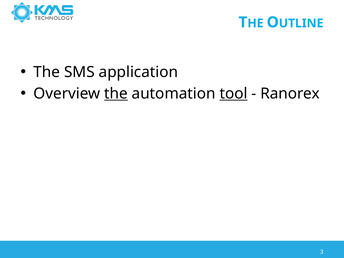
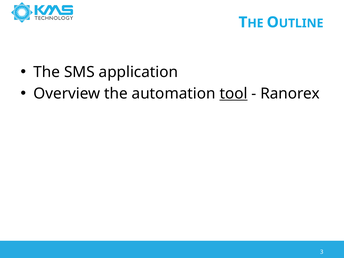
the underline: present -> none (116, 94)
